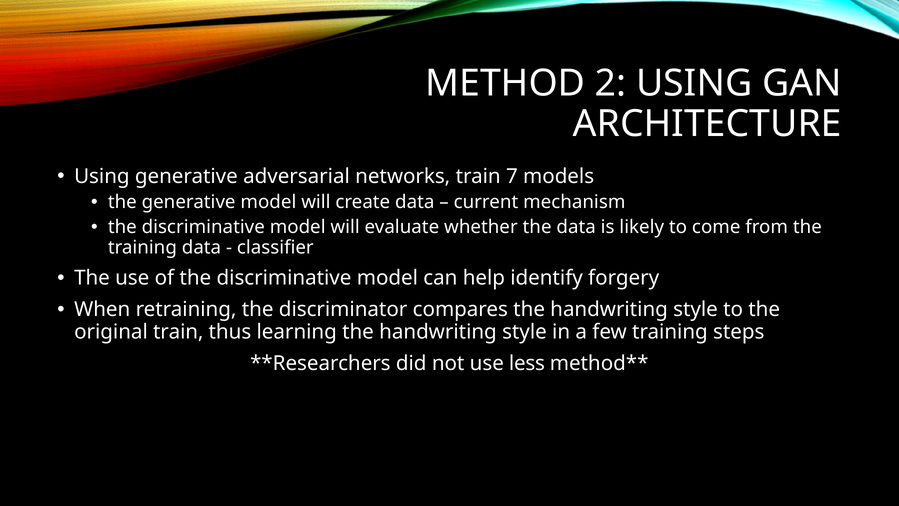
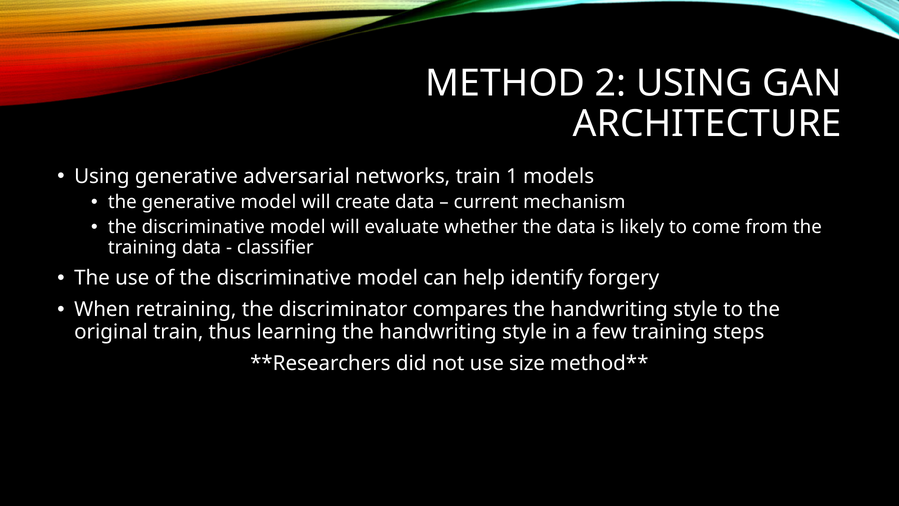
7: 7 -> 1 (512, 176)
less: less -> size (527, 363)
